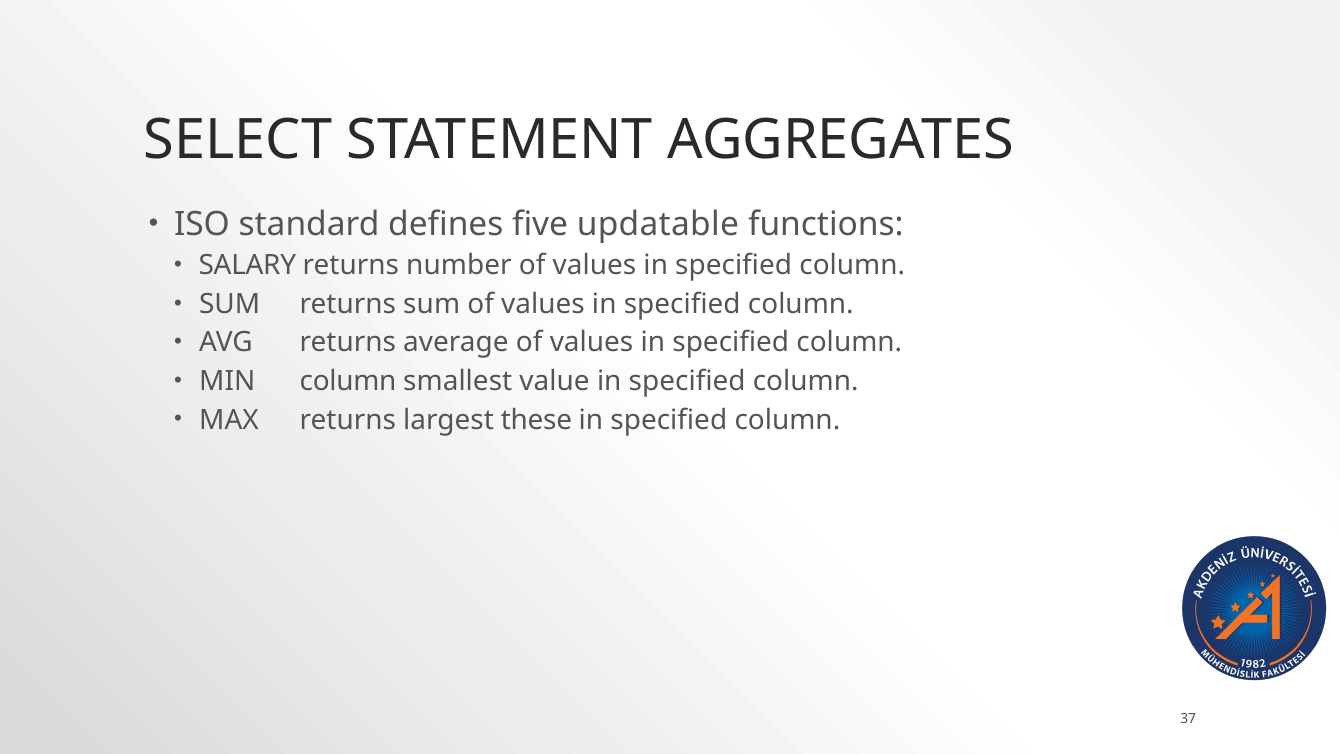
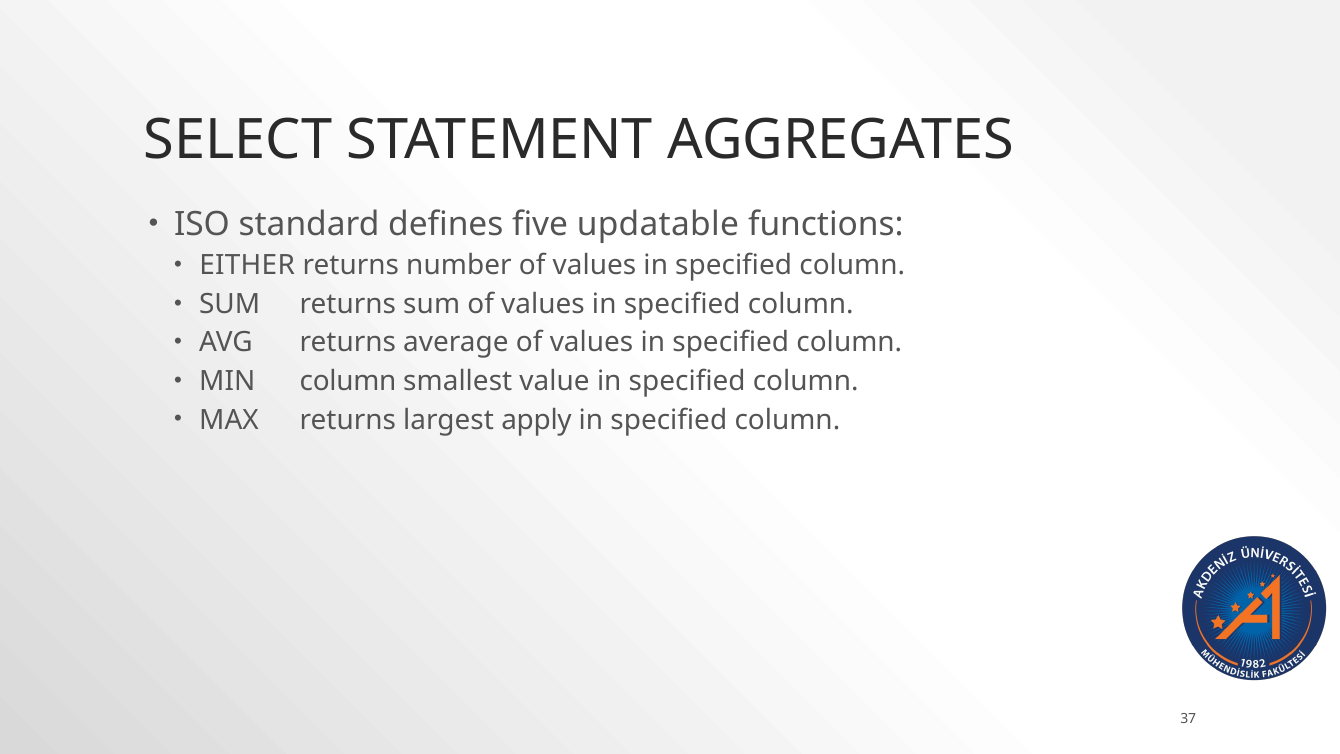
SALARY: SALARY -> EITHER (247, 266)
these: these -> apply (536, 420)
